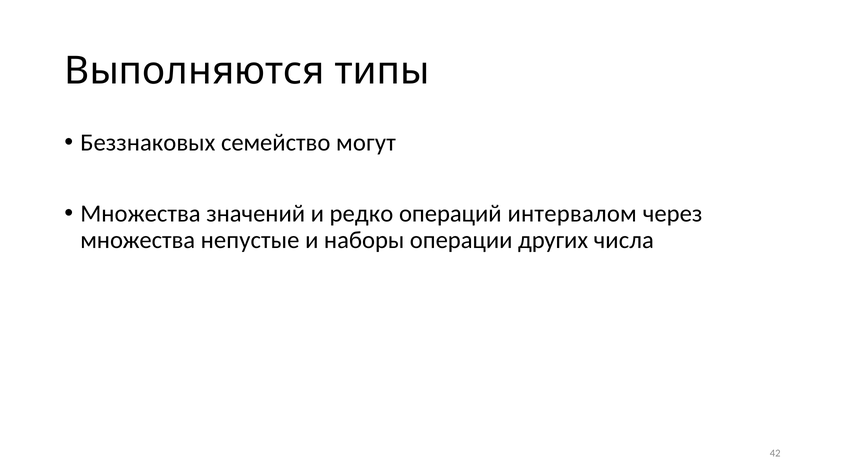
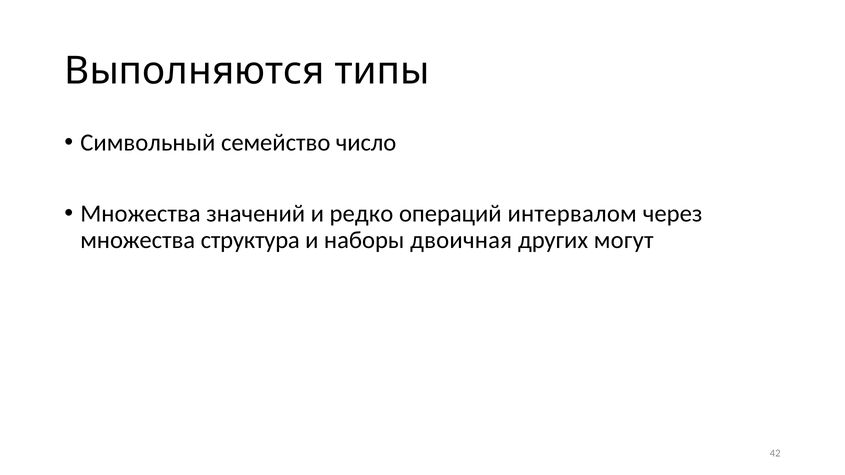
Беззнаковых: Беззнаковых -> Символьный (148, 143)
могут: могут -> число (366, 143)
непустые: непустые -> структура (250, 240)
операции: операции -> двоичная (461, 240)
числа: числа -> могут (624, 240)
